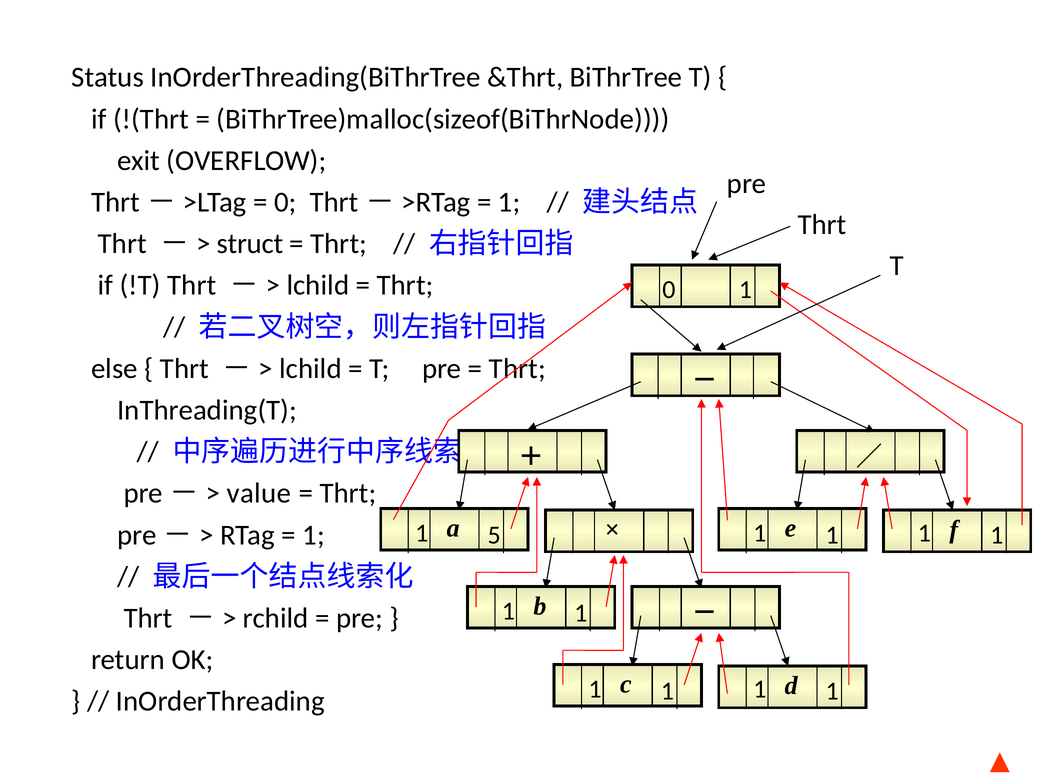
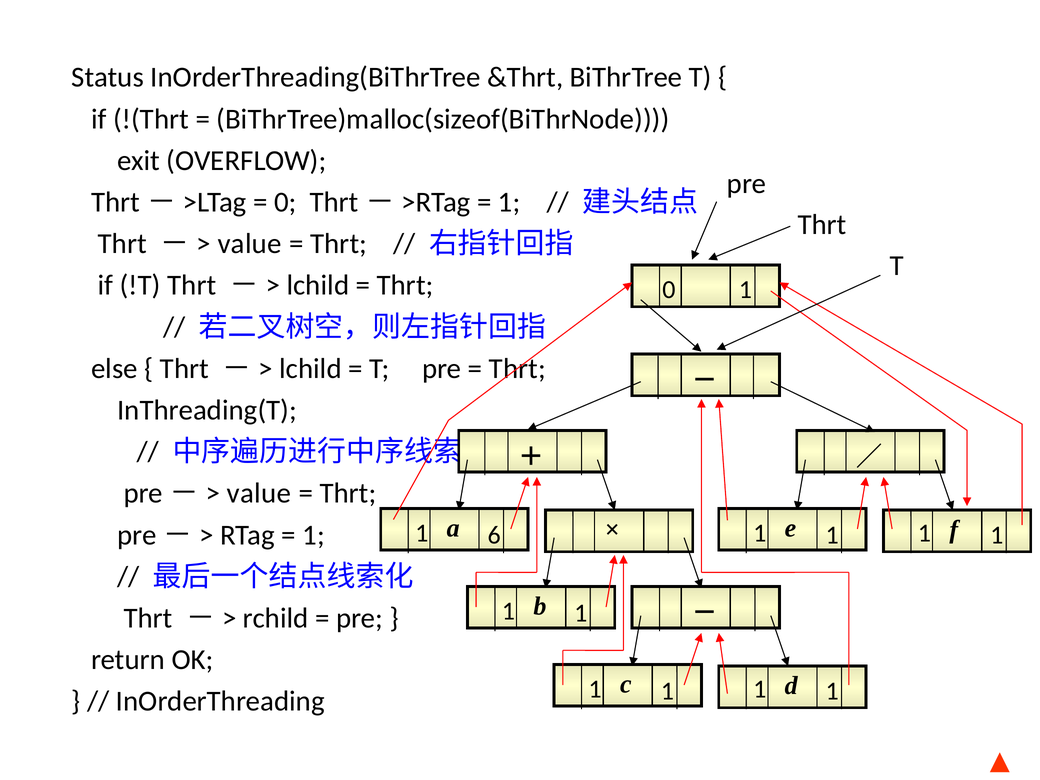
struct: struct -> value (250, 244)
5: 5 -> 6 (494, 535)
